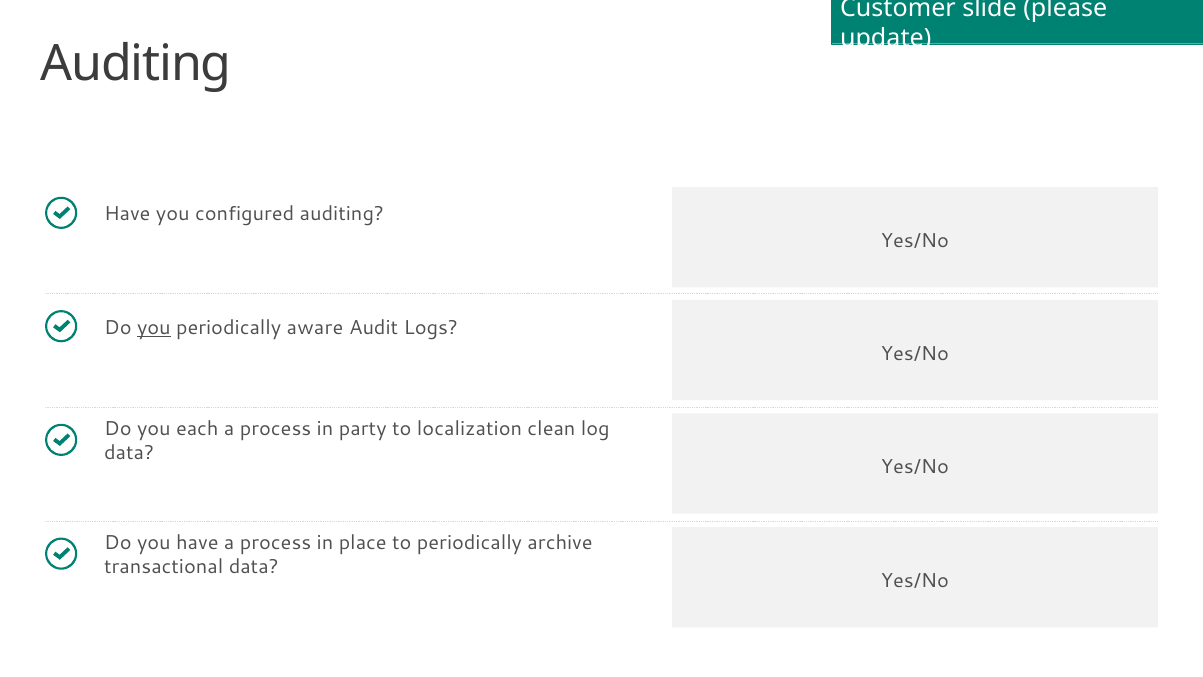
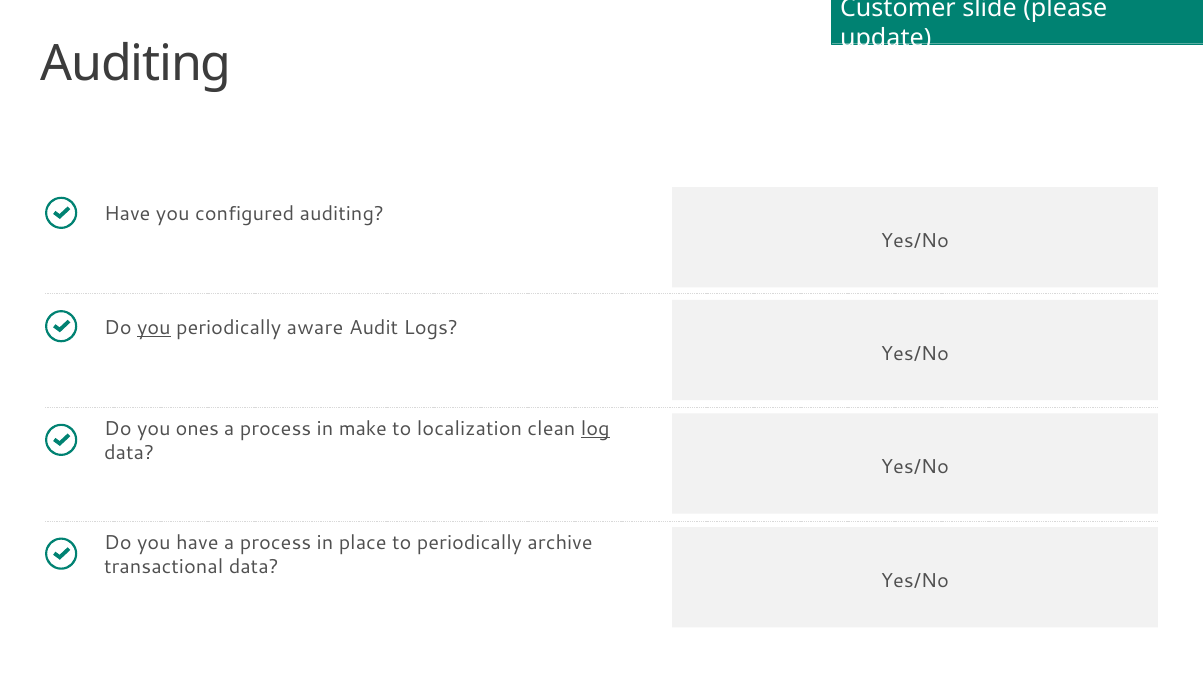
each: each -> ones (197, 429)
party: party -> make (363, 429)
log underline: none -> present (595, 429)
